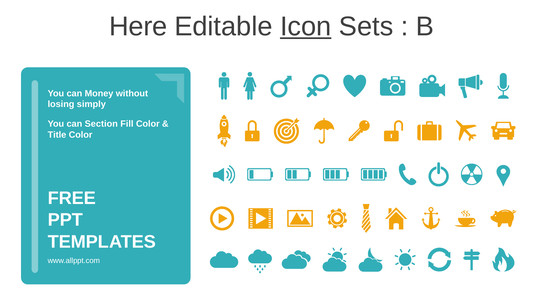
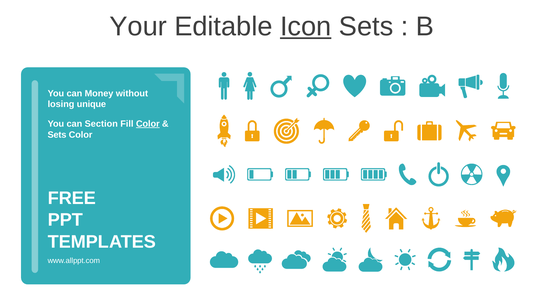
Here: Here -> Your (138, 26)
simply: simply -> unique (91, 104)
Color underline: none -> present (148, 124)
Title: Title -> Sets (57, 135)
